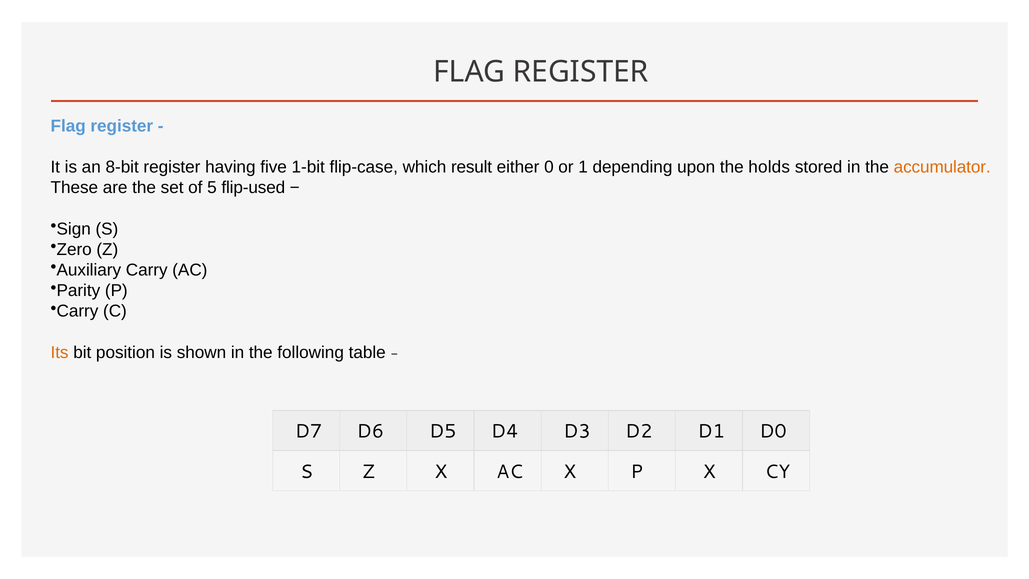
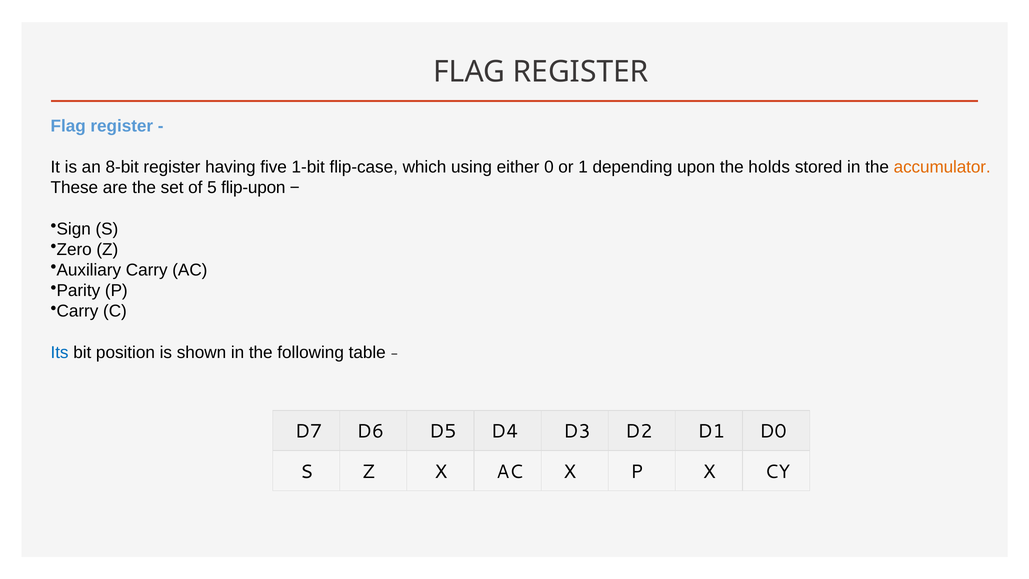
result: result -> using (471, 167)
flip-used: flip-used -> flip-upon (253, 188)
Its colour: orange -> blue (60, 352)
